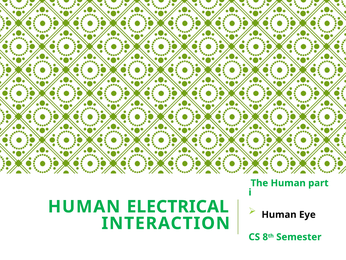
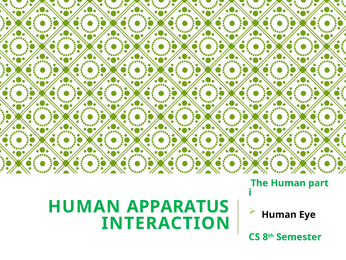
ELECTRICAL: ELECTRICAL -> APPARATUS (178, 206)
